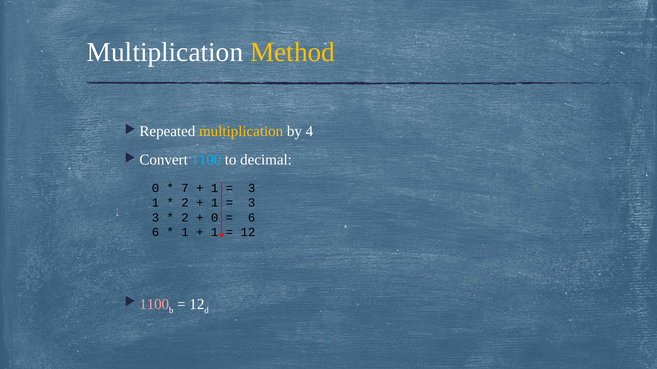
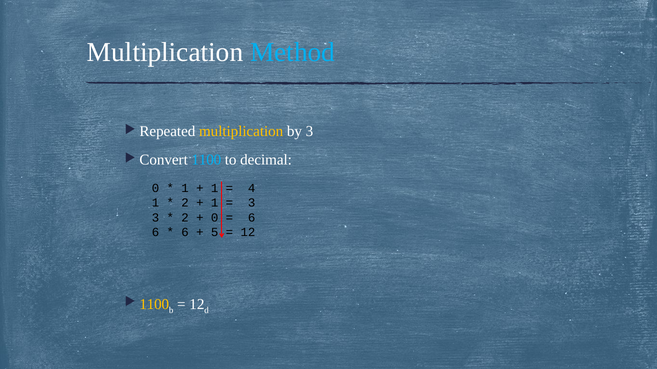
Method colour: yellow -> light blue (293, 52)
by 4: 4 -> 3 (309, 132)
7: 7 -> 1 (185, 188)
3: 3 -> 4 (252, 188)
1: 1 -> 6 (185, 233)
1: 1 -> 5 (215, 233)
1100 colour: pink -> yellow (154, 305)
